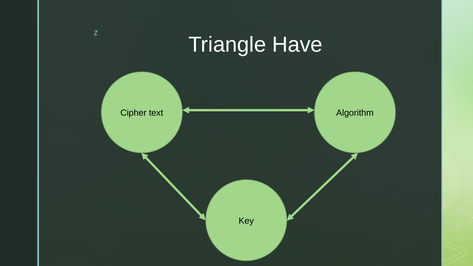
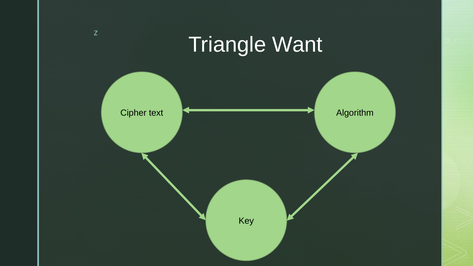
Have: Have -> Want (297, 45)
